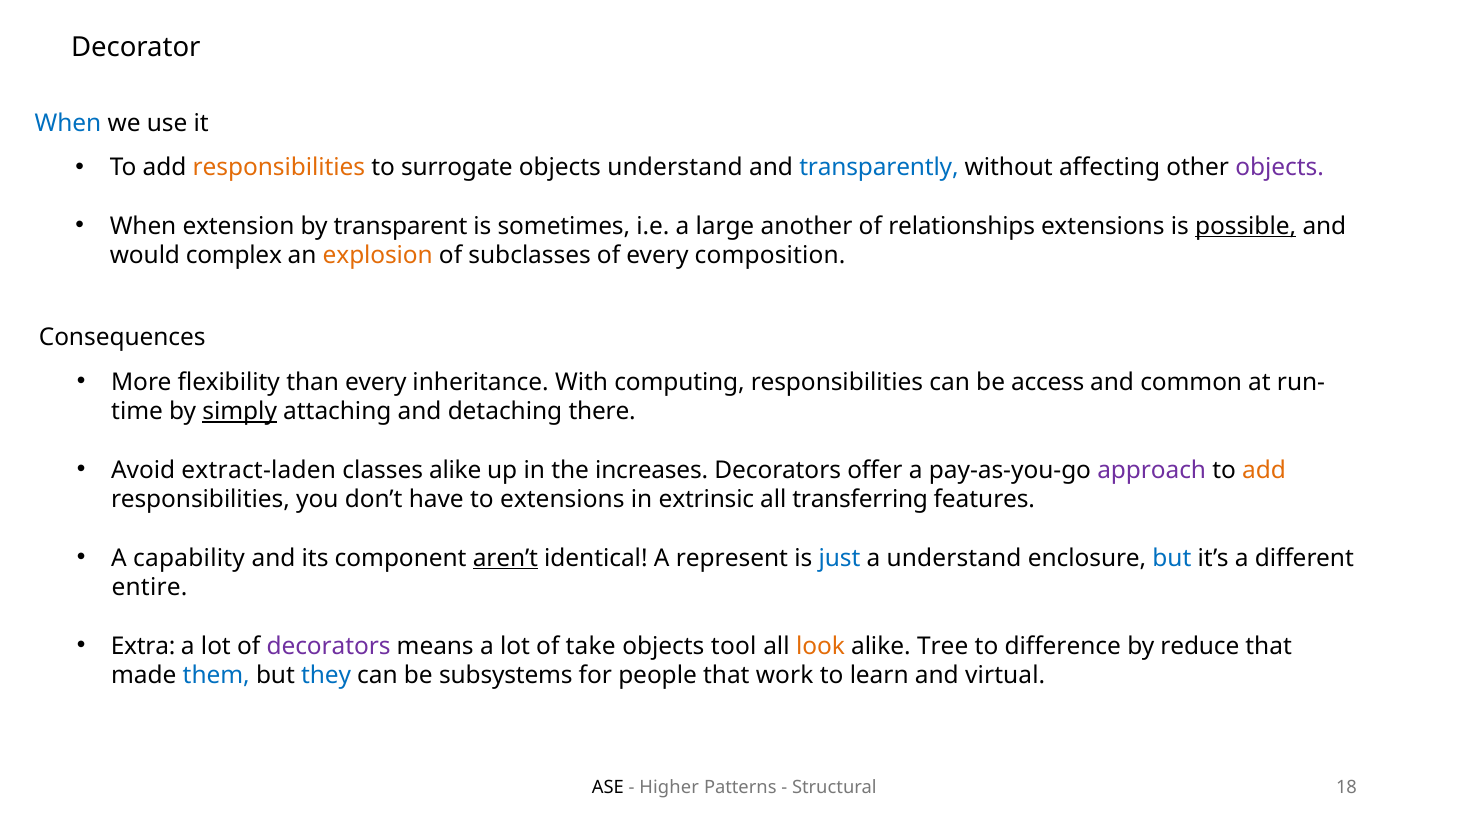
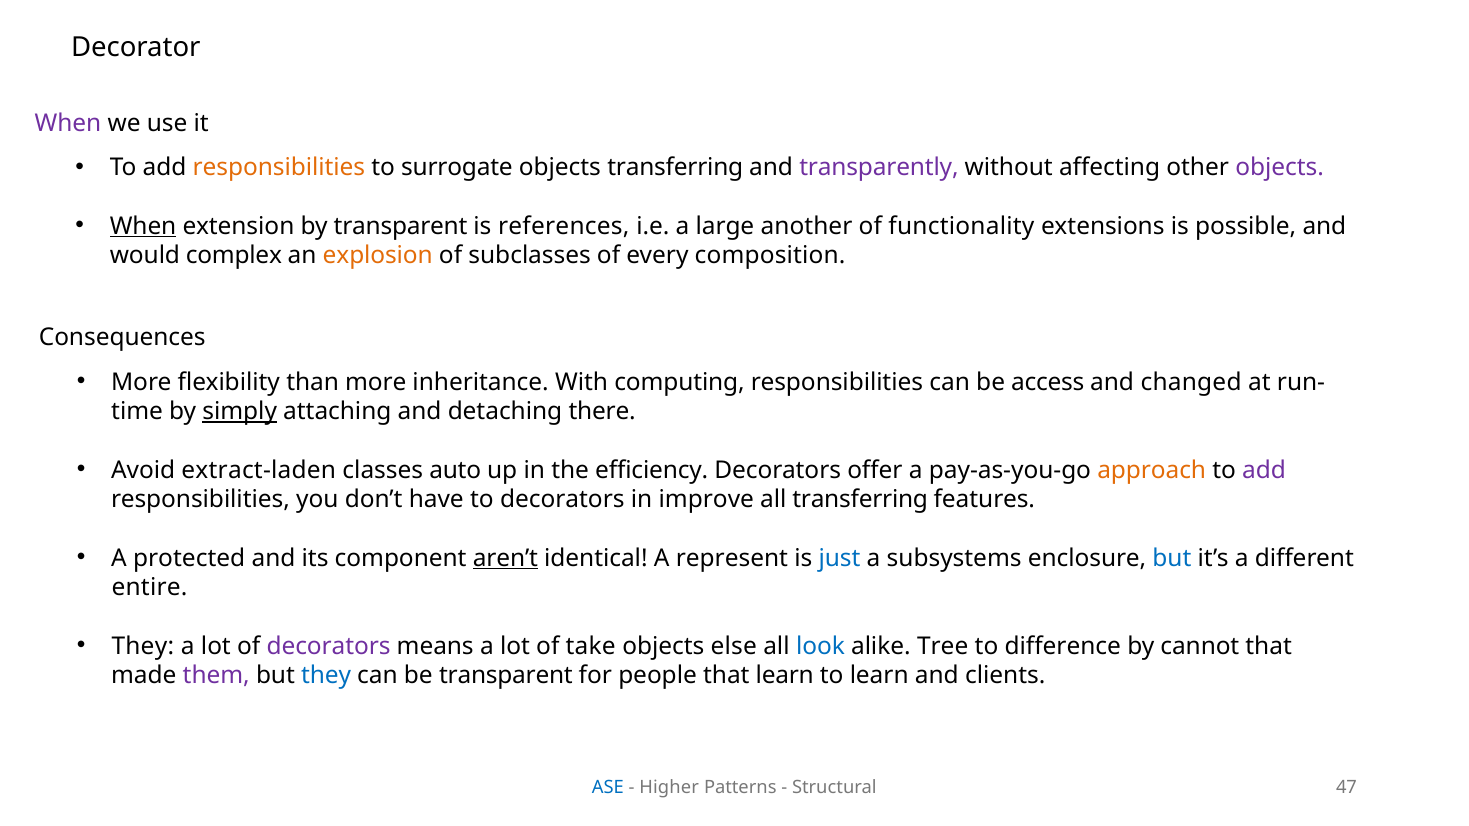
When colour: blue -> purple (68, 123)
objects understand: understand -> transferring (675, 168)
transparently colour: blue -> purple (879, 168)
When underline: none -> present (143, 226)
sometimes: sometimes -> references (564, 226)
relationships: relationships -> functionality (961, 226)
possible underline: present -> none (1246, 226)
than every: every -> more (376, 382)
common: common -> changed (1191, 382)
classes alike: alike -> auto (455, 470)
increases: increases -> efficiency (652, 470)
approach colour: purple -> orange (1152, 470)
add colour: orange -> purple (1264, 470)
to extensions: extensions -> decorators (562, 500)
extrinsic: extrinsic -> improve (706, 500)
capability: capability -> protected (189, 558)
a understand: understand -> subsystems (954, 558)
Extra: Extra -> They (143, 647)
tool: tool -> else (734, 647)
look colour: orange -> blue (820, 647)
reduce: reduce -> cannot (1200, 647)
them colour: blue -> purple (216, 676)
be subsystems: subsystems -> transparent (506, 676)
that work: work -> learn (785, 676)
virtual: virtual -> clients (1005, 676)
ASE colour: black -> blue (608, 788)
18: 18 -> 47 (1346, 788)
